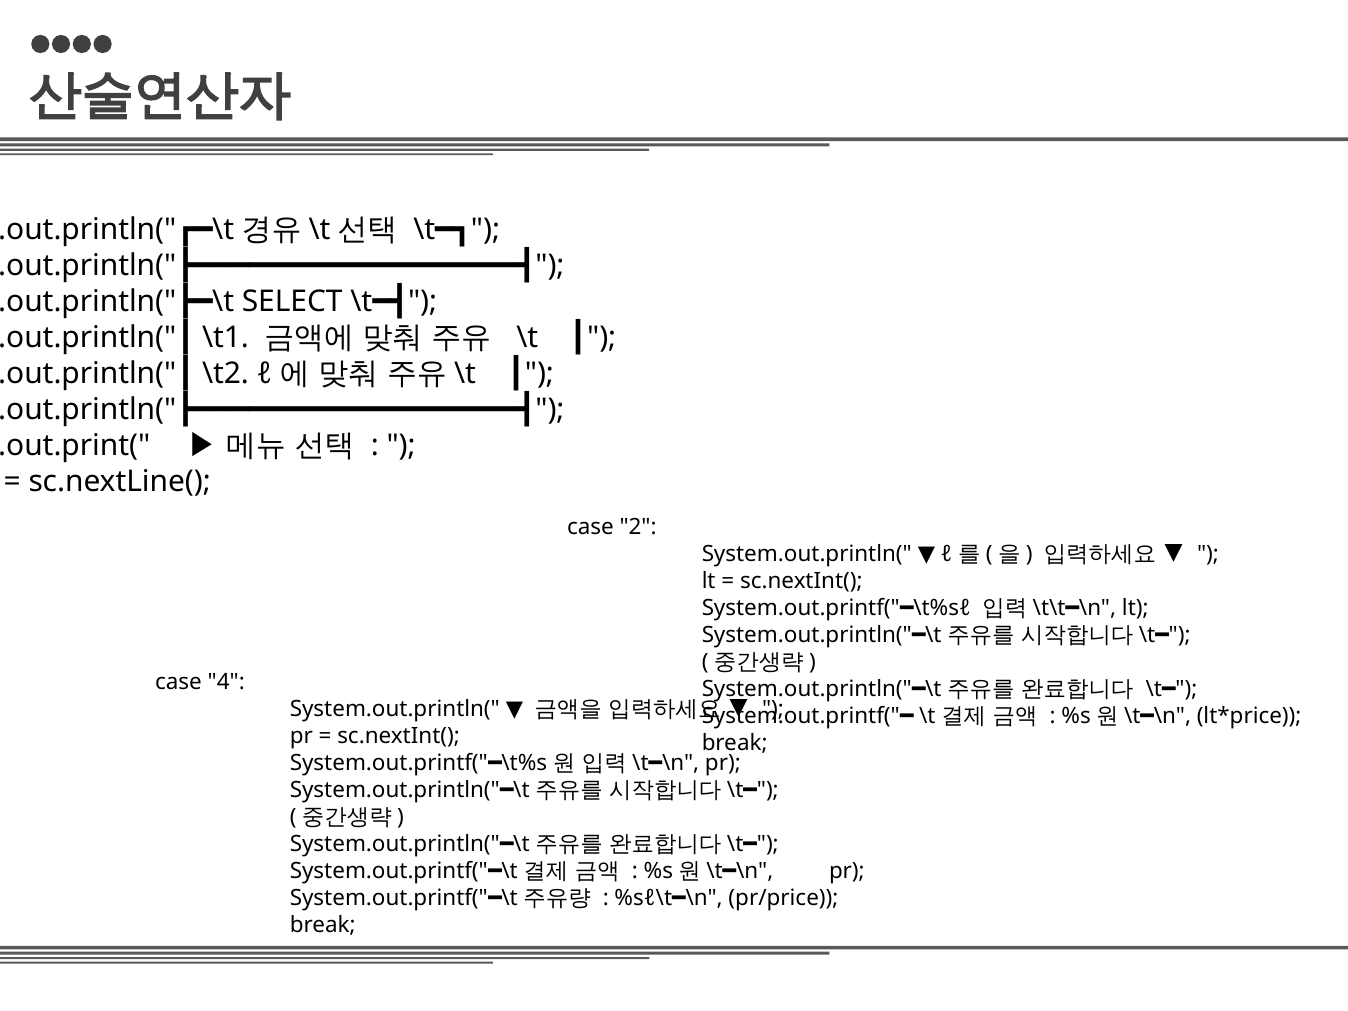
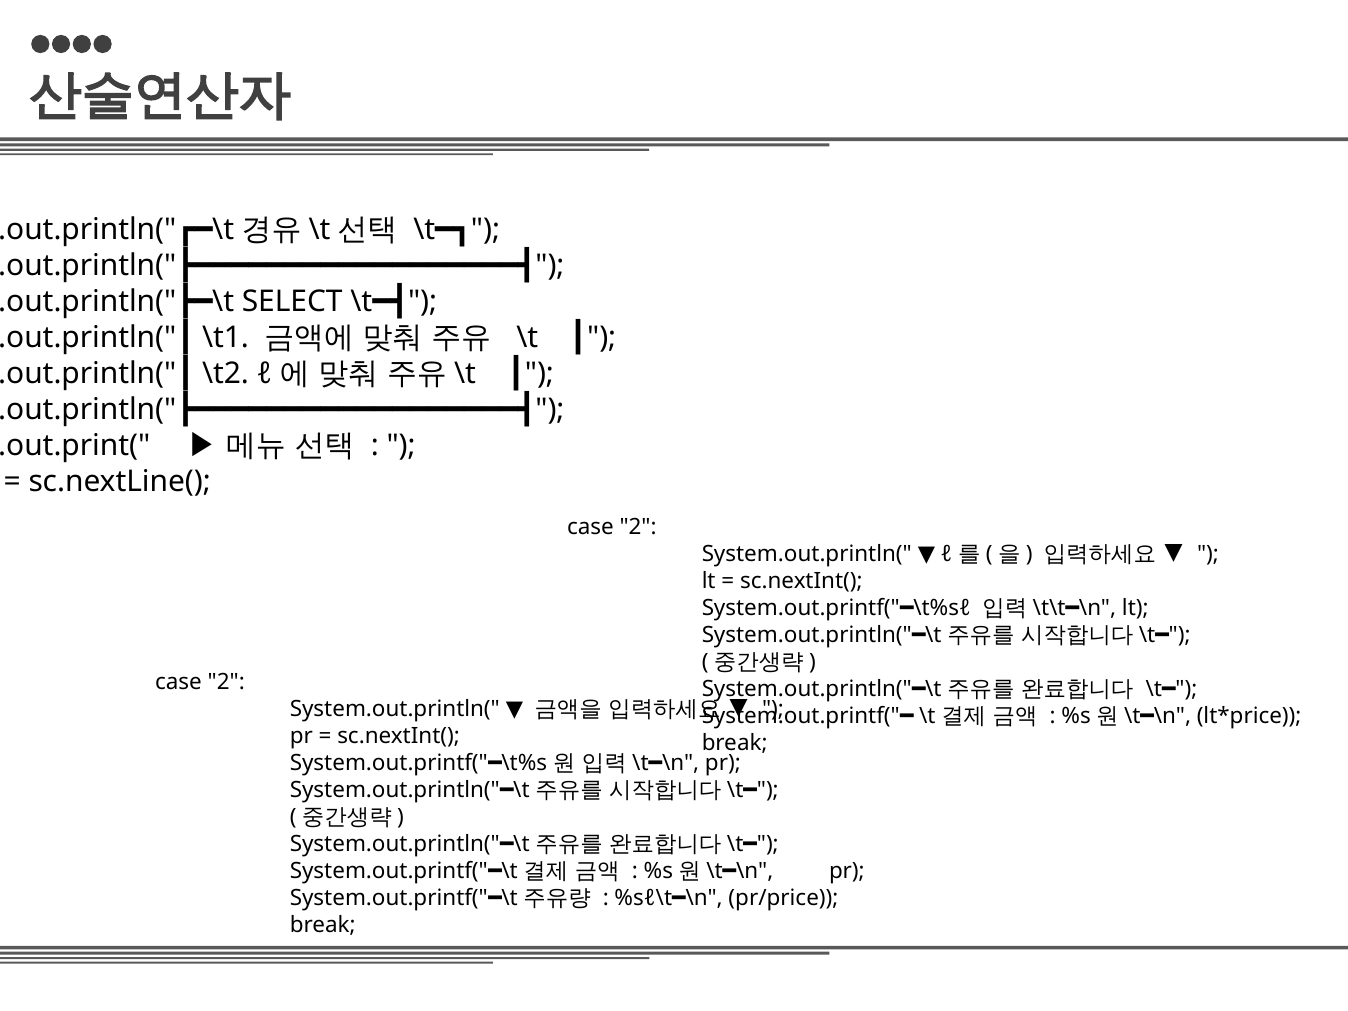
4: 4 -> 2 (226, 682)
